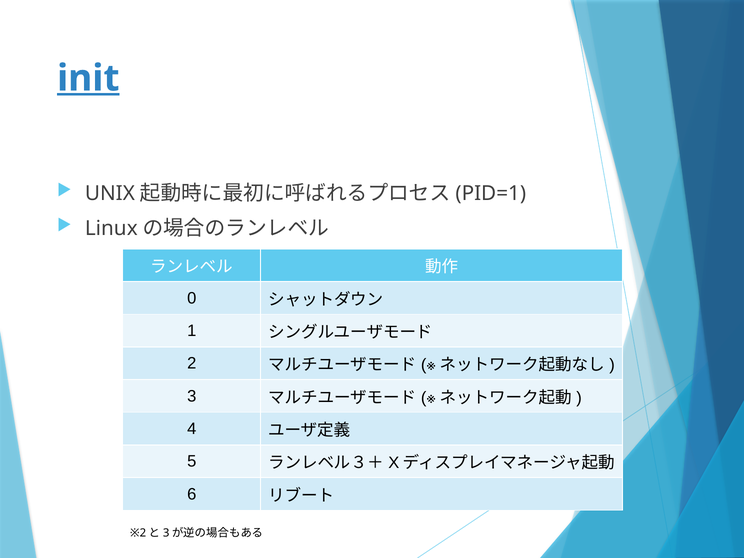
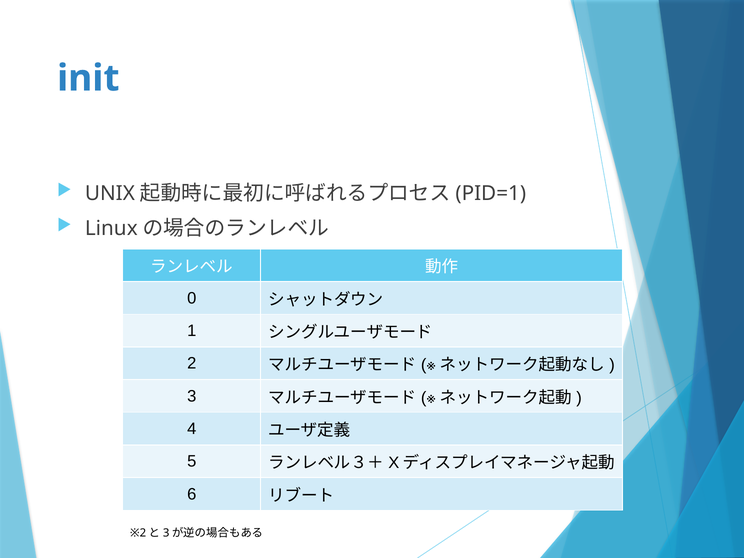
init underline: present -> none (88, 78)
